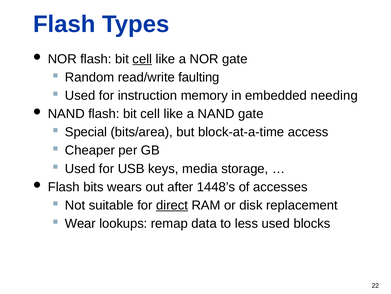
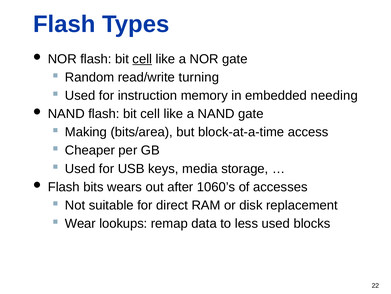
faulting: faulting -> turning (199, 77)
Special: Special -> Making (86, 132)
1448’s: 1448’s -> 1060’s (216, 187)
direct underline: present -> none (172, 205)
